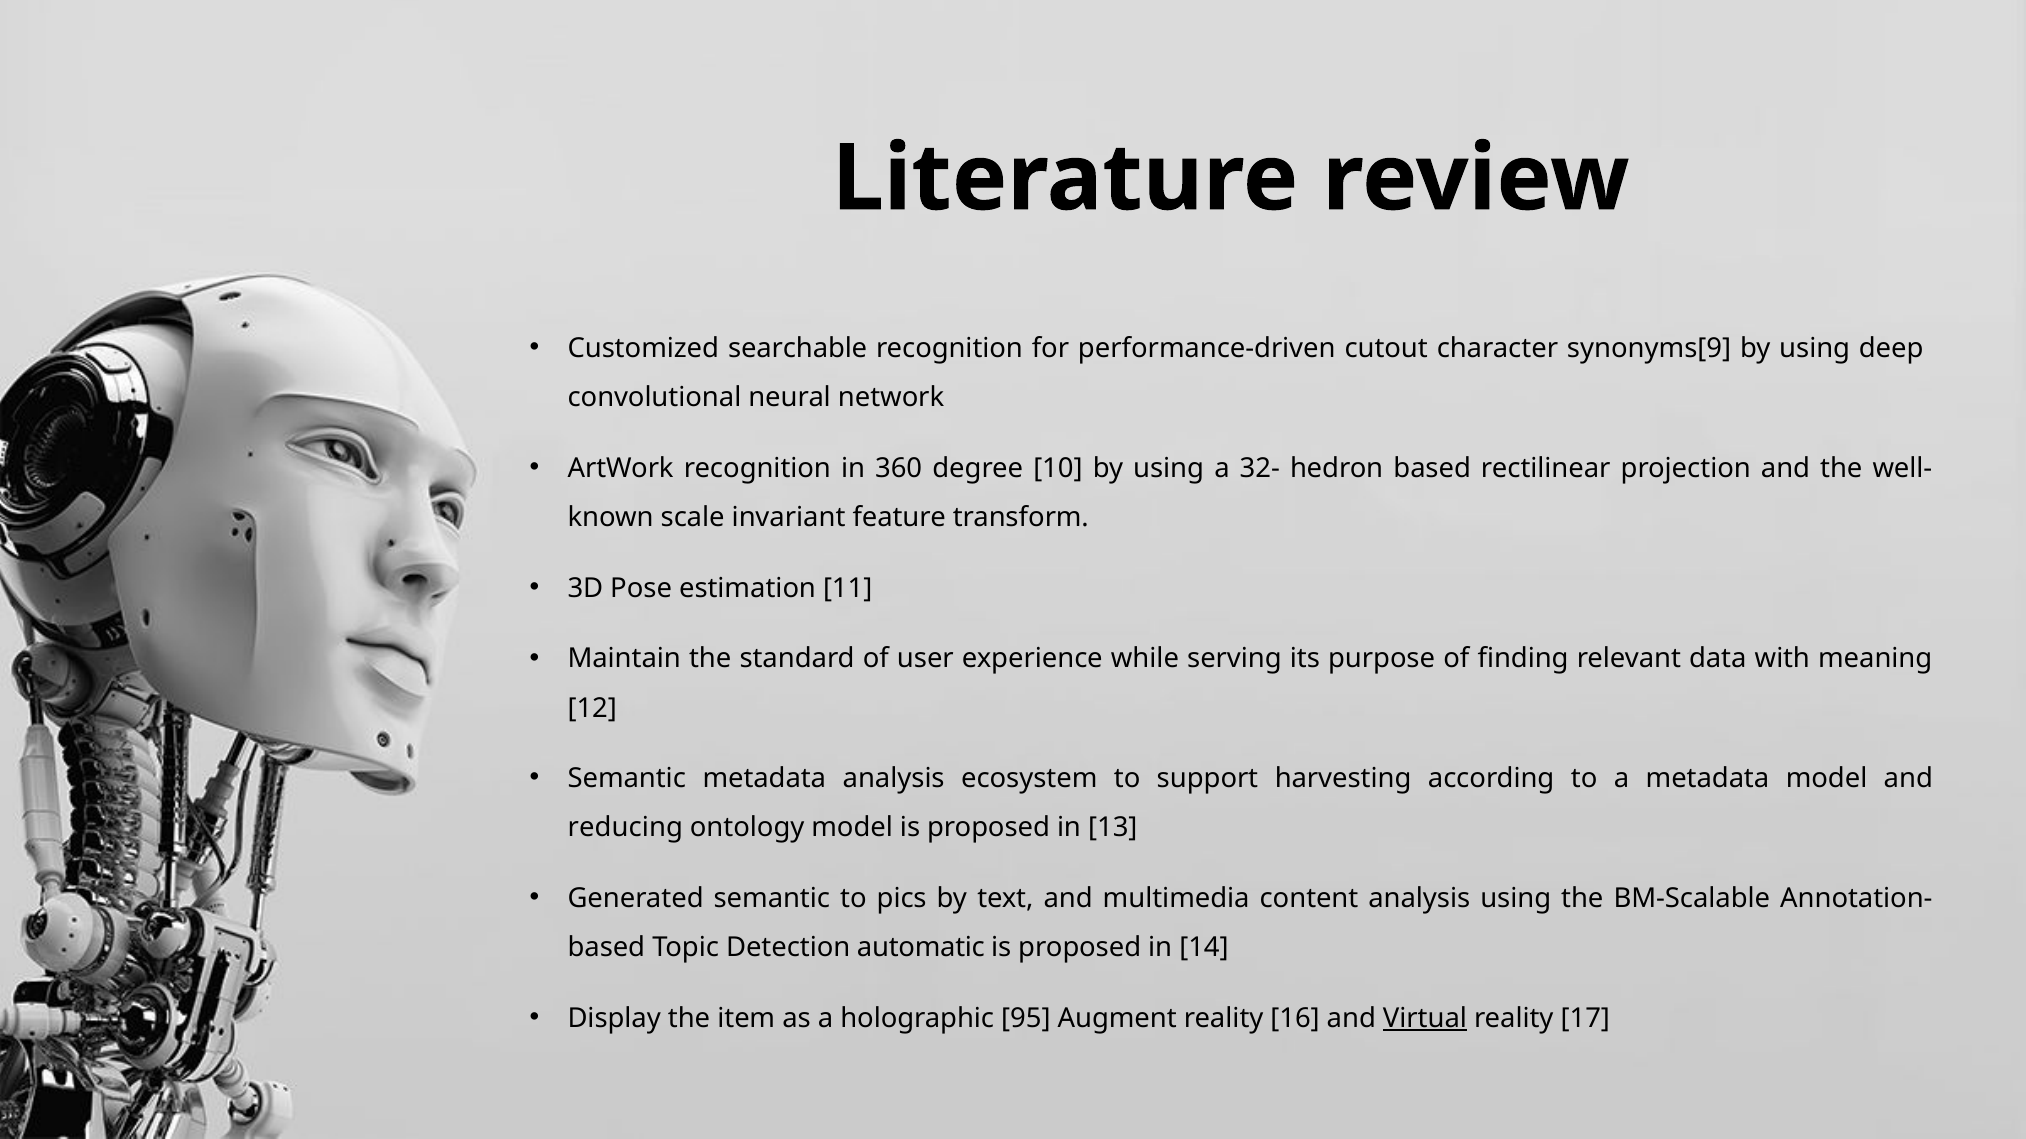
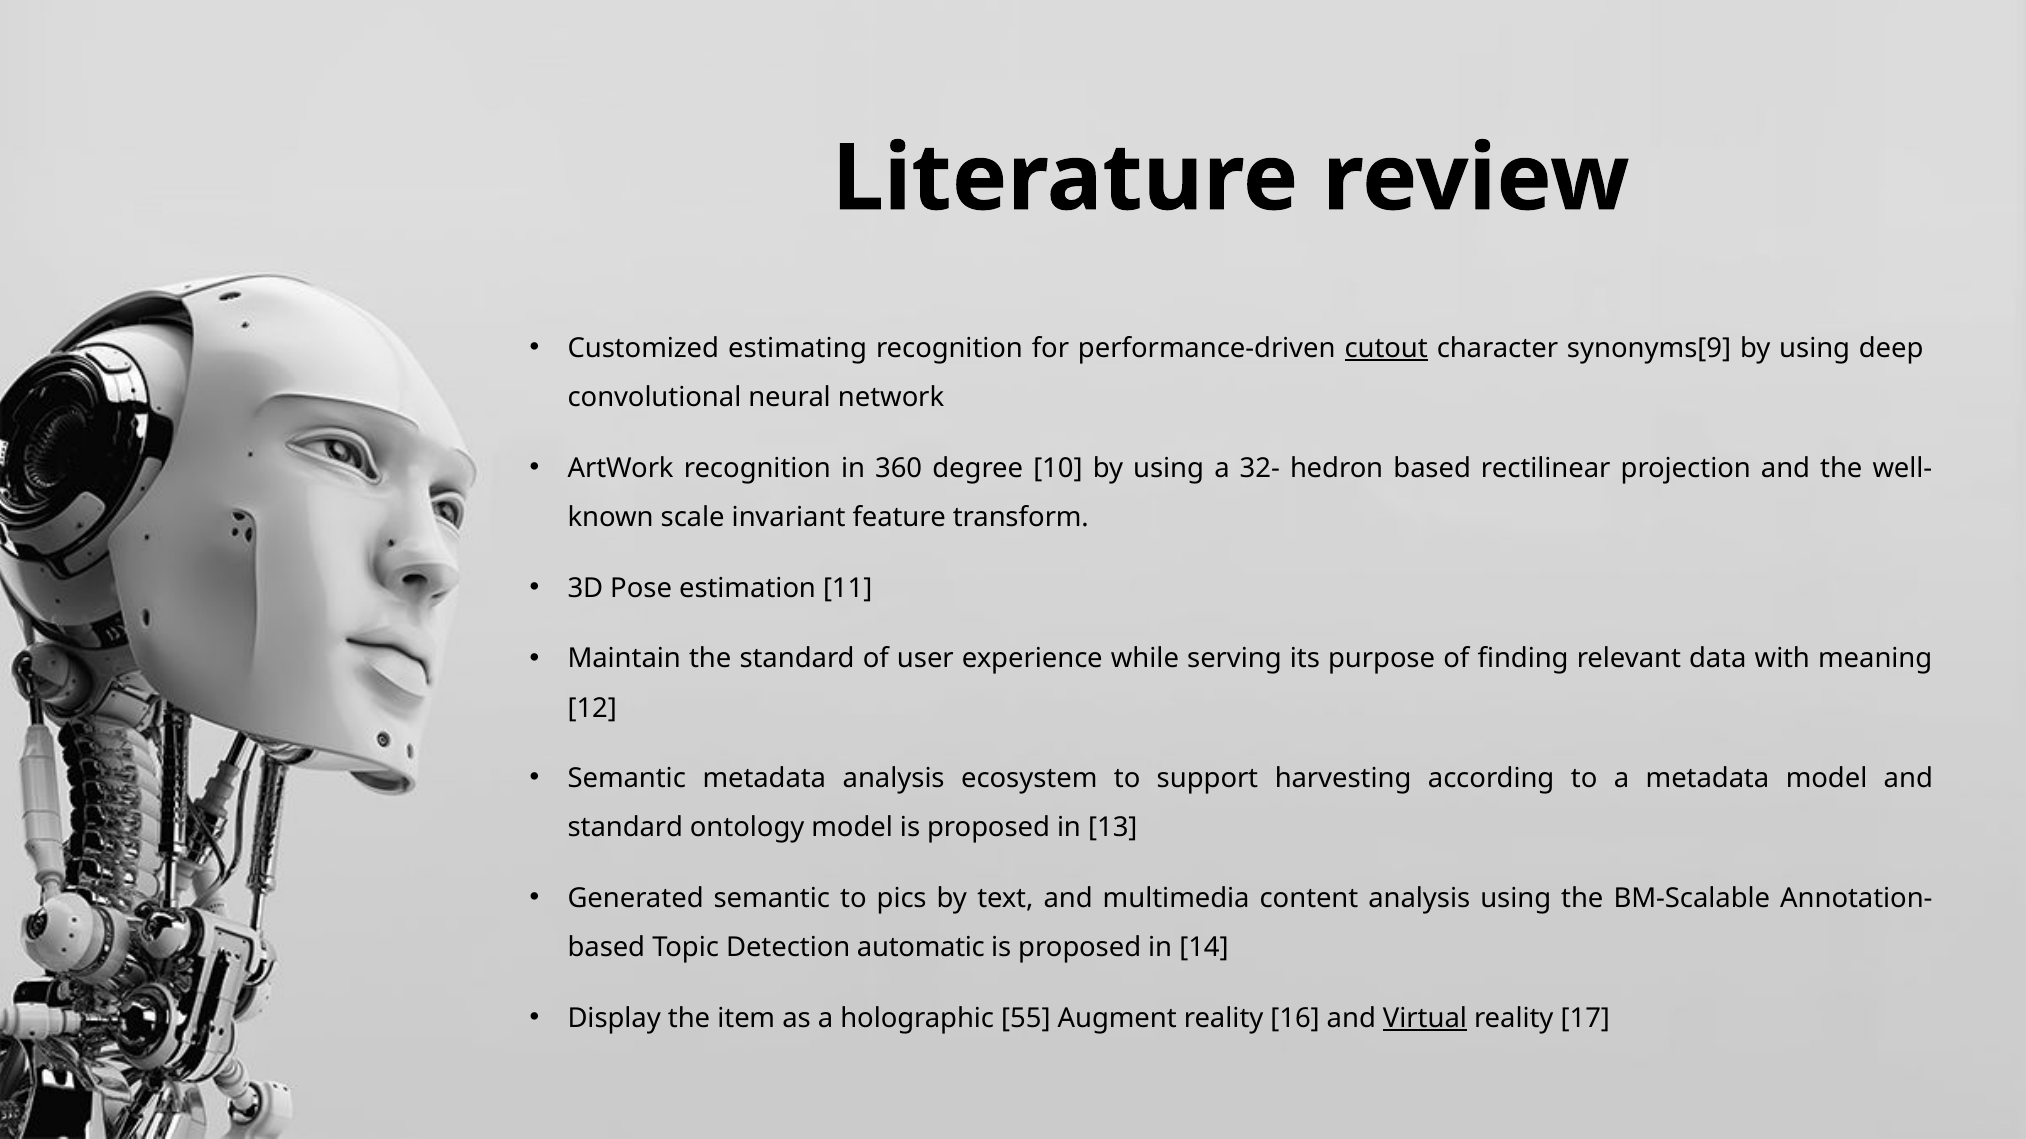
searchable: searchable -> estimating (797, 348)
cutout underline: none -> present (1386, 348)
reducing: reducing -> standard (625, 828)
95: 95 -> 55 (1026, 1019)
